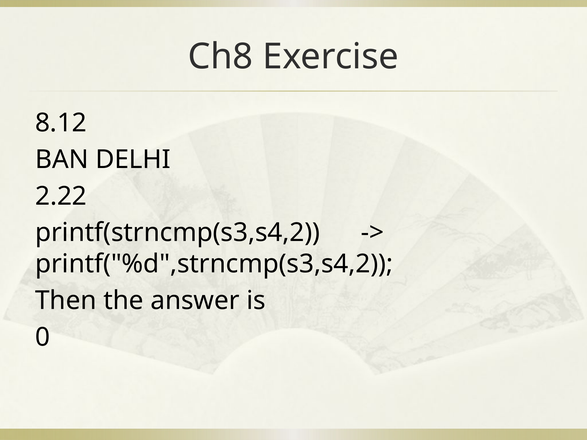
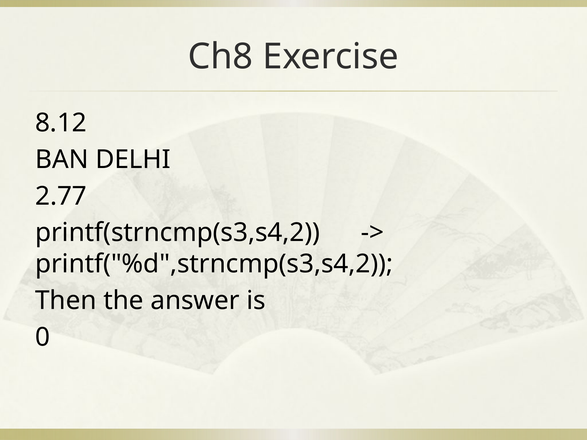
2.22: 2.22 -> 2.77 (61, 196)
